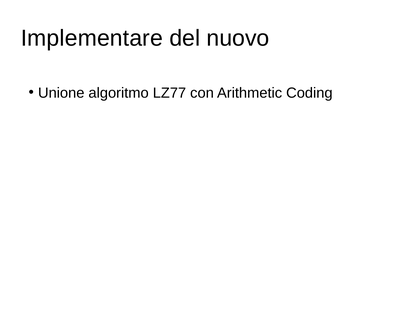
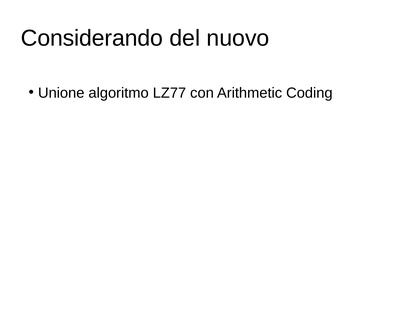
Implementare: Implementare -> Considerando (92, 38)
